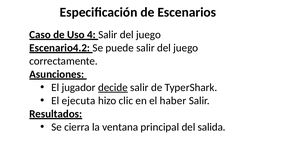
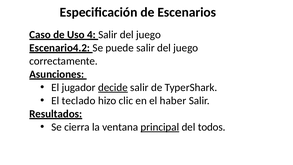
ejecuta: ejecuta -> teclado (79, 101)
principal underline: none -> present (160, 127)
salida: salida -> todos (212, 127)
